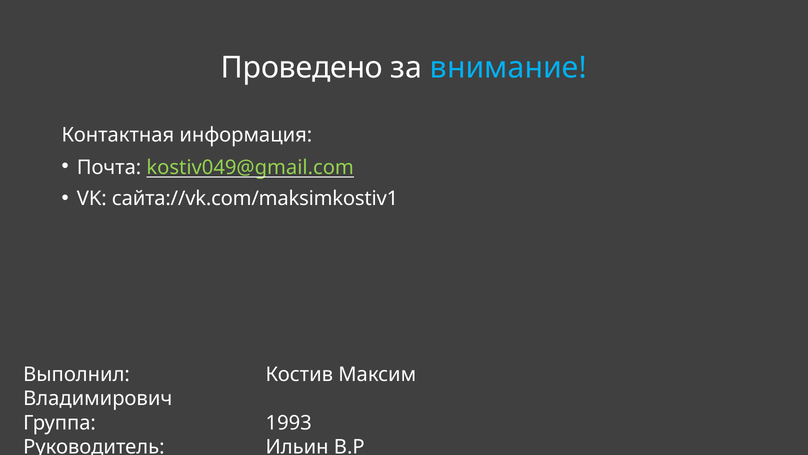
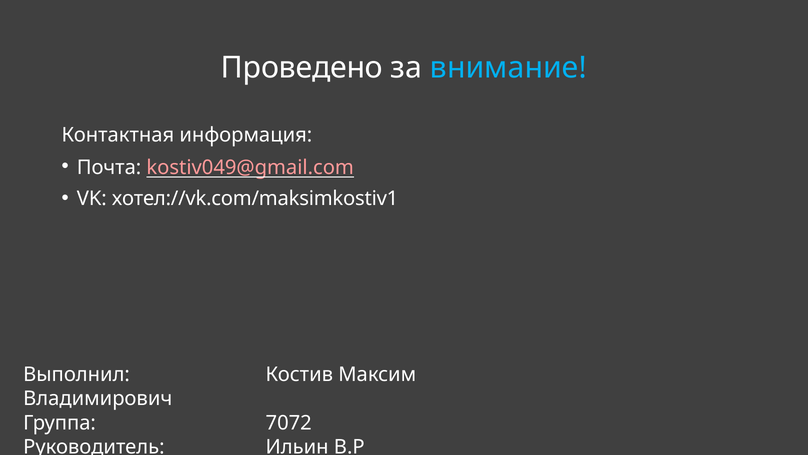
kostiv049@gmail.com colour: light green -> pink (250, 167)
сайта://vk.com/maksimkostiv1: сайта://vk.com/maksimkostiv1 -> хотел://vk.com/maksimkostiv1 (255, 198)
1993: 1993 -> 7072 (289, 422)
